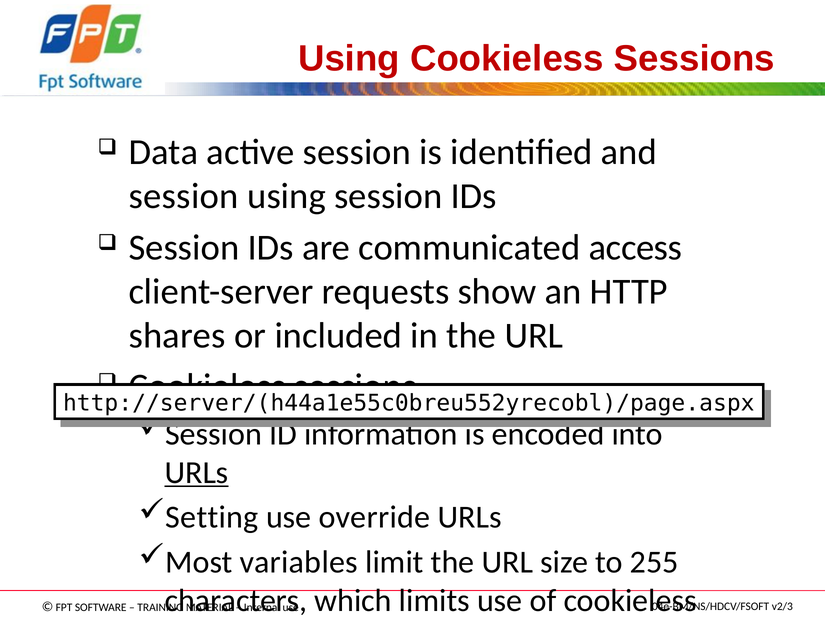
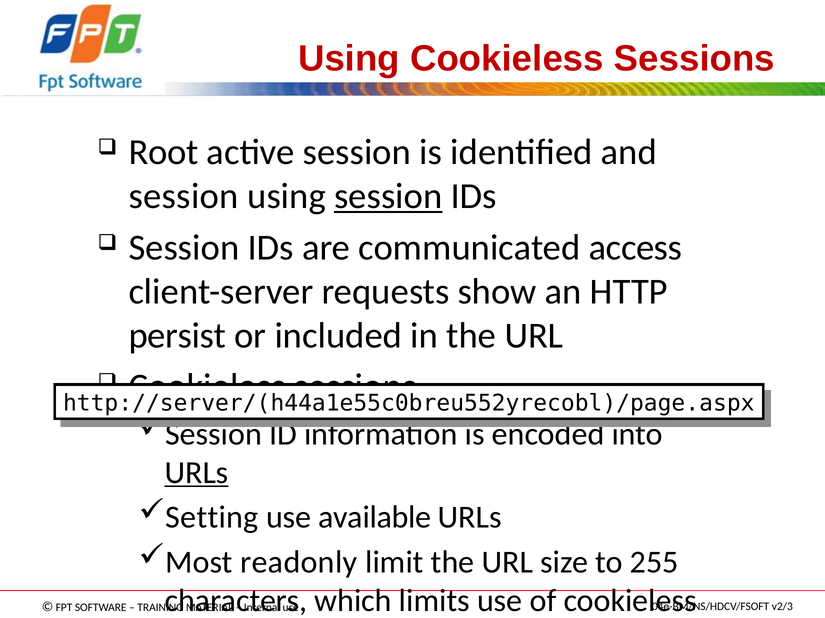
Data: Data -> Root (163, 152)
session underline: none -> present (388, 196)
shares: shares -> persist (177, 336)
override: override -> available (375, 518)
variables: variables -> readonly (299, 563)
